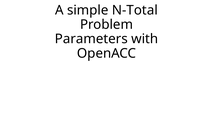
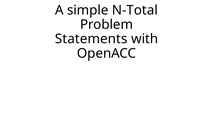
Parameters: Parameters -> Statements (91, 39)
